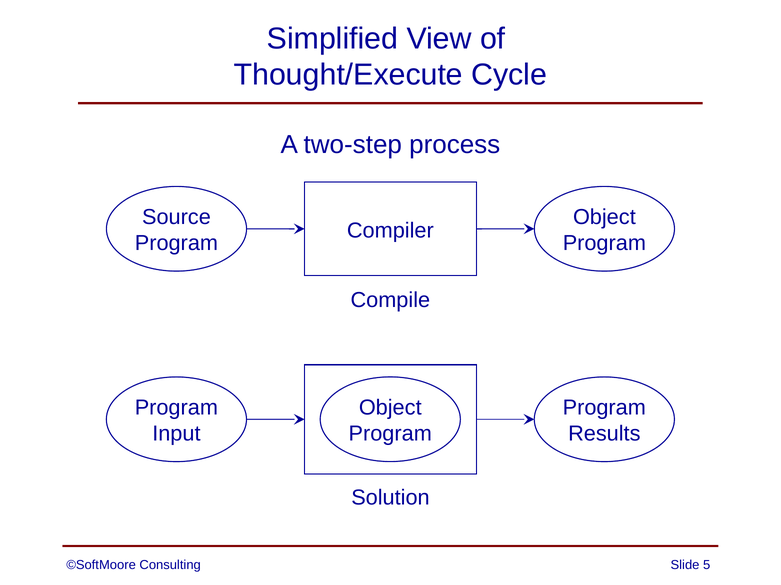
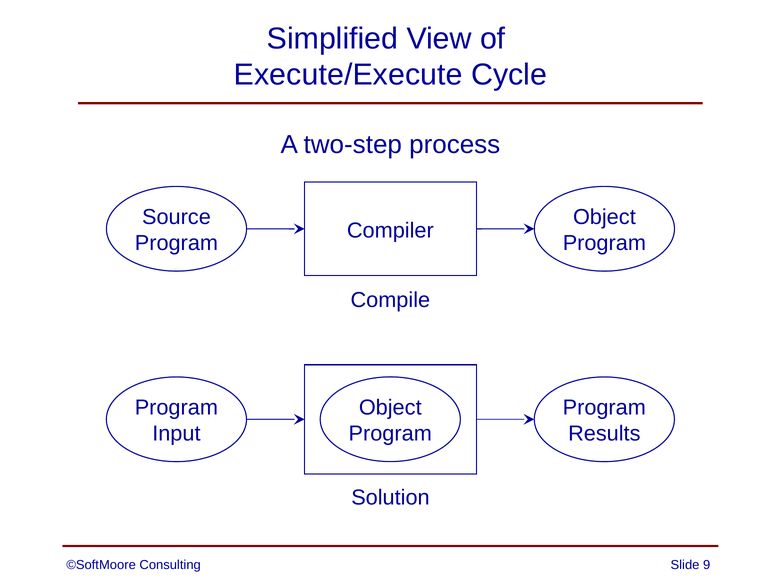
Thought/Execute: Thought/Execute -> Execute/Execute (348, 75)
5: 5 -> 9 (707, 566)
